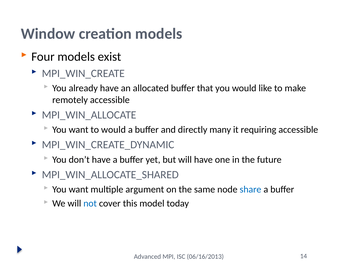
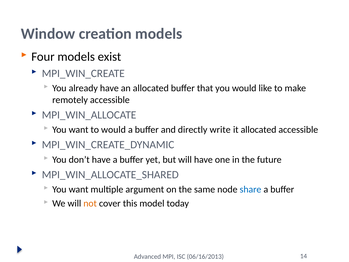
many: many -> write (220, 130)
it requiring: requiring -> allocated (259, 130)
not colour: blue -> orange (90, 203)
